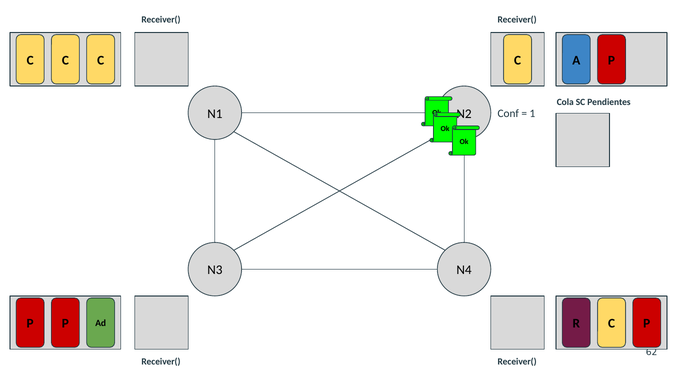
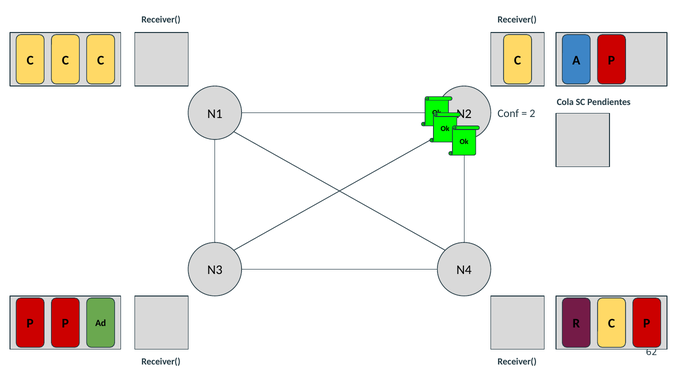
1: 1 -> 2 (532, 113)
